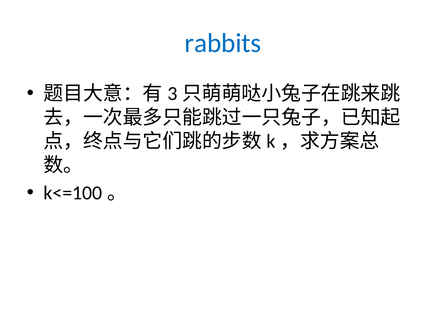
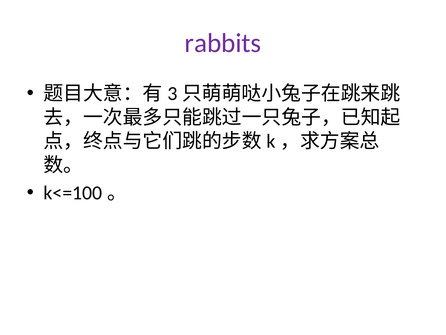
rabbits colour: blue -> purple (223, 43)
